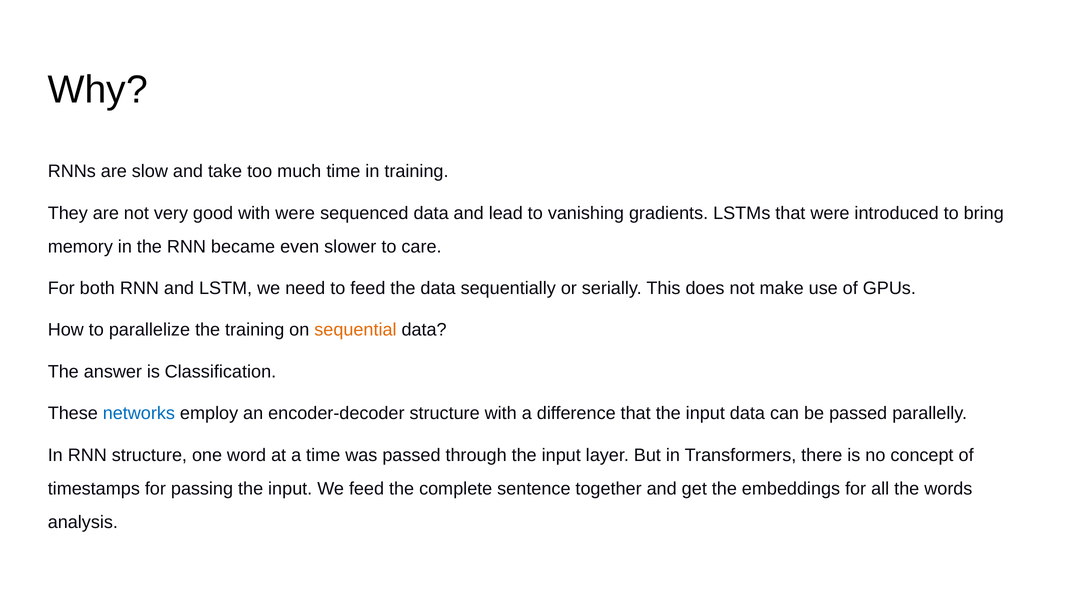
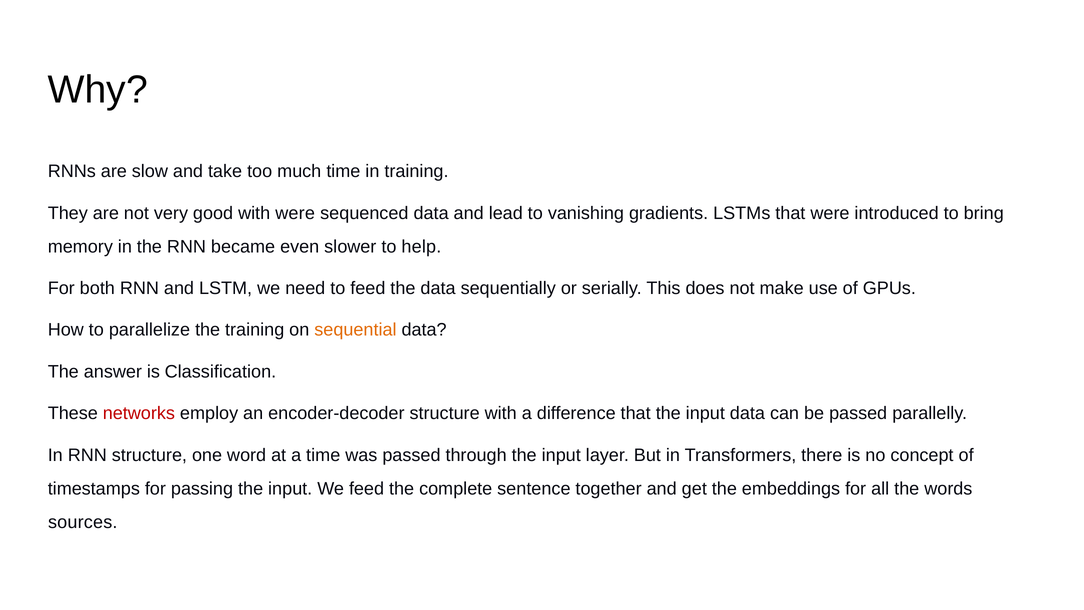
care: care -> help (421, 247)
networks colour: blue -> red (139, 413)
analysis: analysis -> sources (83, 522)
